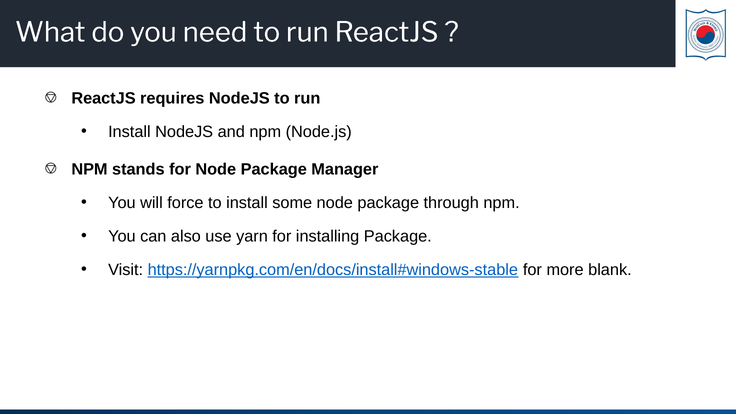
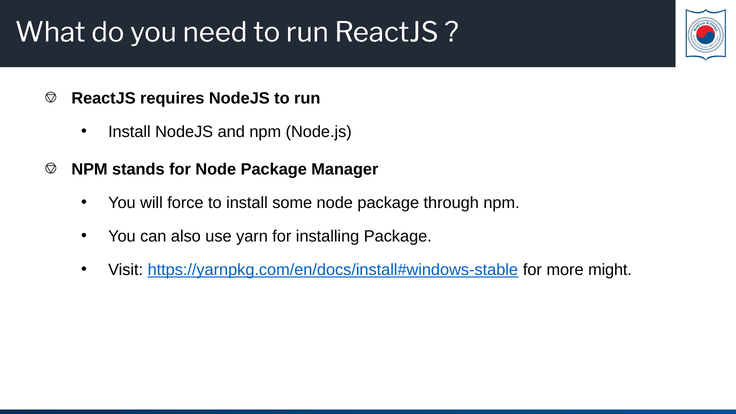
blank: blank -> might (610, 270)
